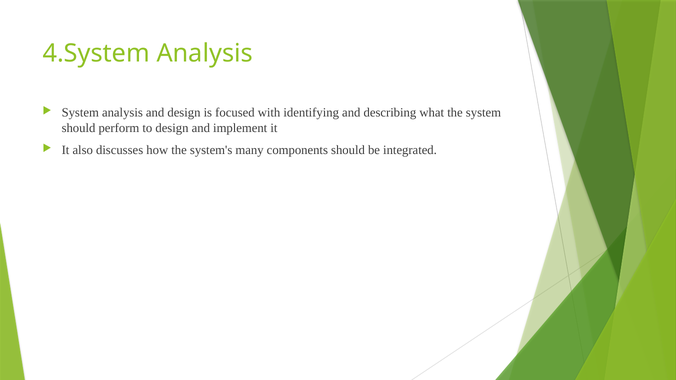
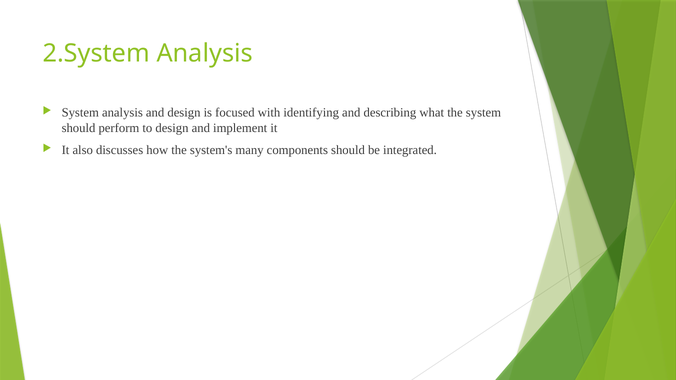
4.System: 4.System -> 2.System (96, 53)
